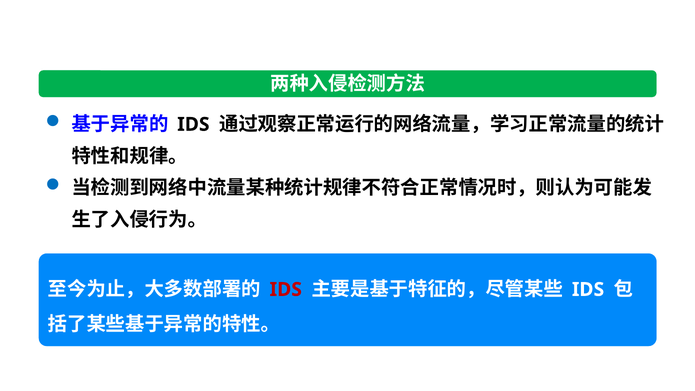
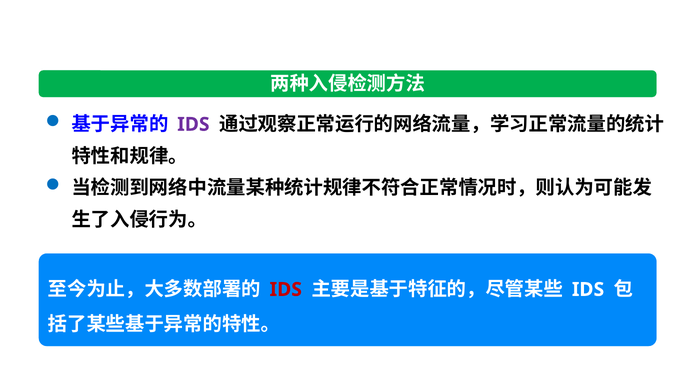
IDS colour: black -> purple (193, 124)
